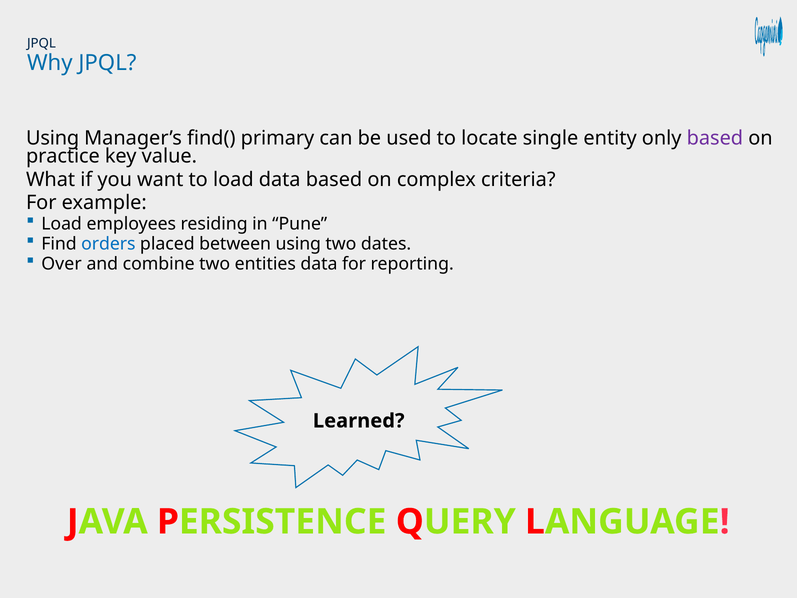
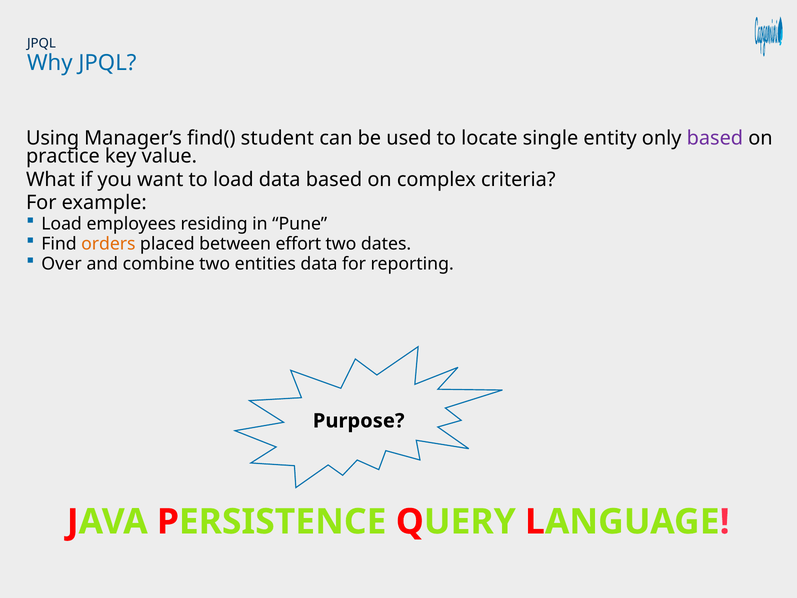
primary: primary -> student (277, 138)
orders colour: blue -> orange (108, 244)
between using: using -> effort (298, 244)
Learned: Learned -> Purpose (359, 421)
